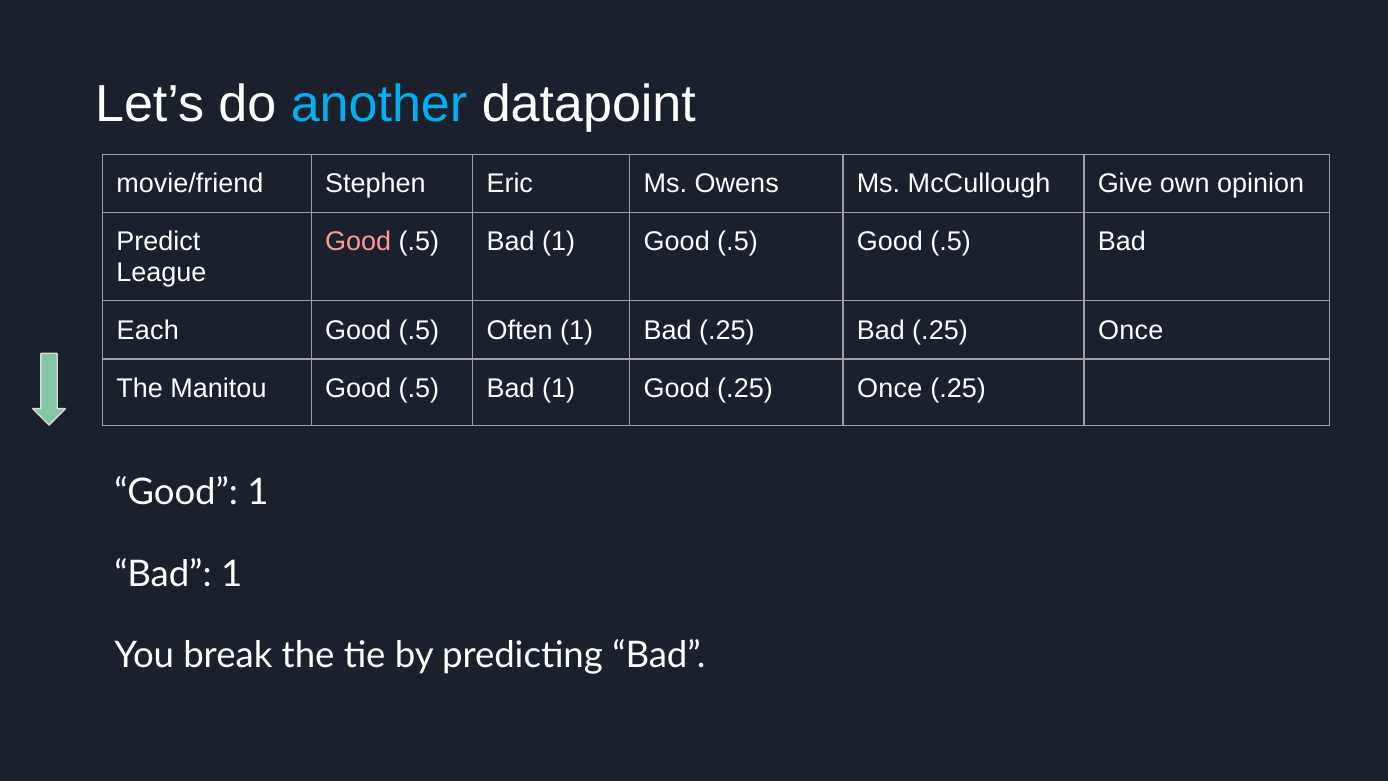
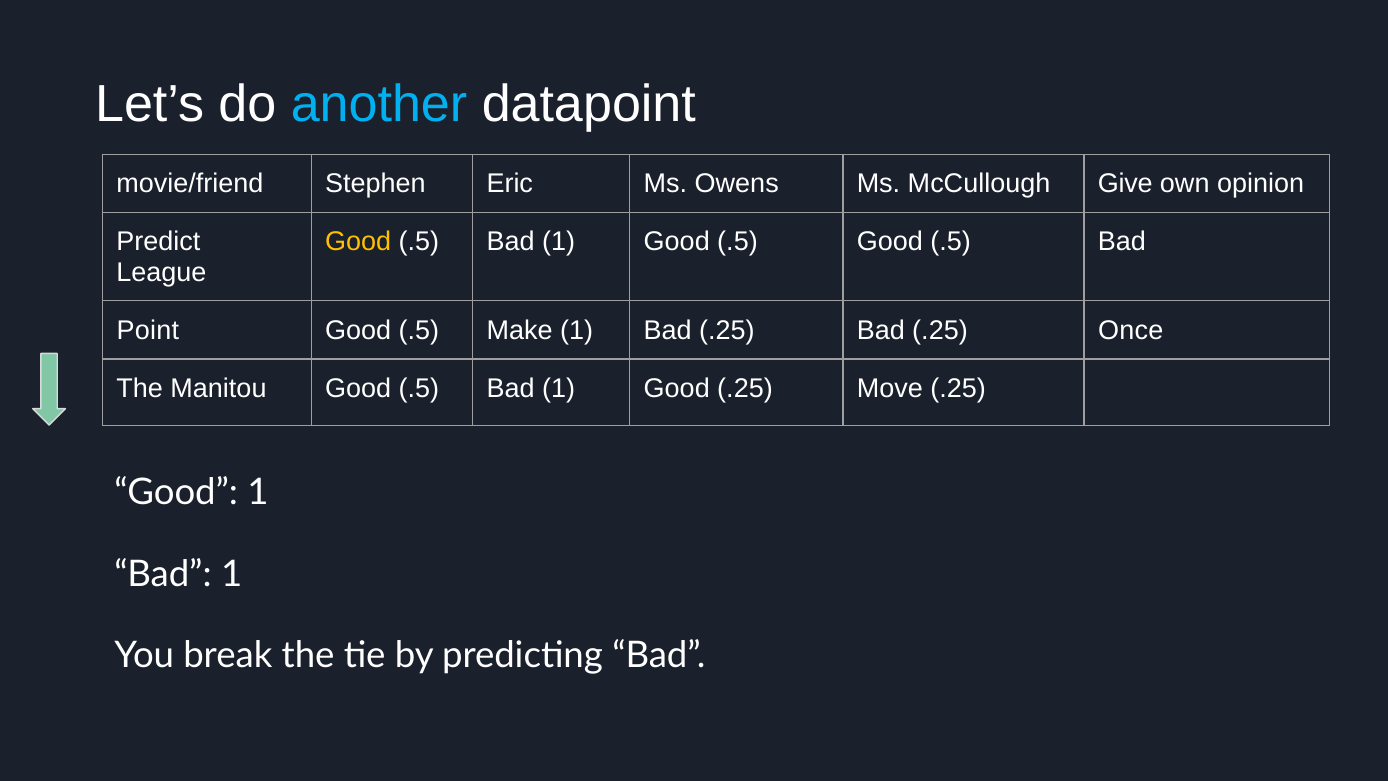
Good colour: pink -> yellow (358, 242)
Each: Each -> Point (148, 330)
Often: Often -> Make (520, 330)
Good .25 Once: Once -> Move (890, 388)
